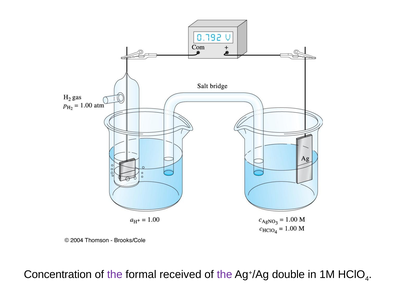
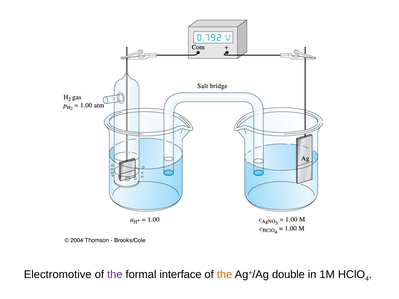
Concentration: Concentration -> Electromotive (58, 275)
received: received -> interface (180, 275)
the colour: purple -> orange (225, 275)
